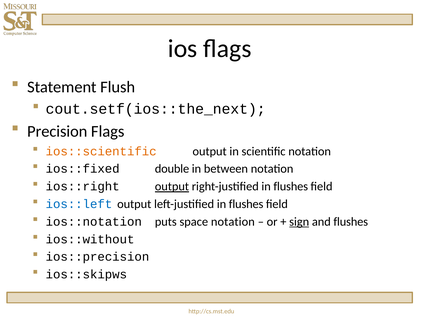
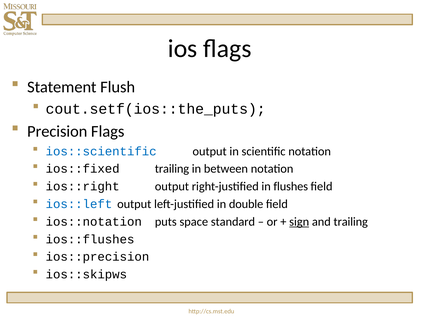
cout.setf(ios::the_next: cout.setf(ios::the_next -> cout.setf(ios::the_puts (156, 109)
ios::scientific colour: orange -> blue (101, 151)
ios::fixed double: double -> trailing (172, 169)
output underline: present -> none (172, 187)
left-justified in flushes: flushes -> double (246, 204)
space notation: notation -> standard (233, 222)
and flushes: flushes -> trailing (351, 222)
ios::without: ios::without -> ios::flushes (90, 240)
